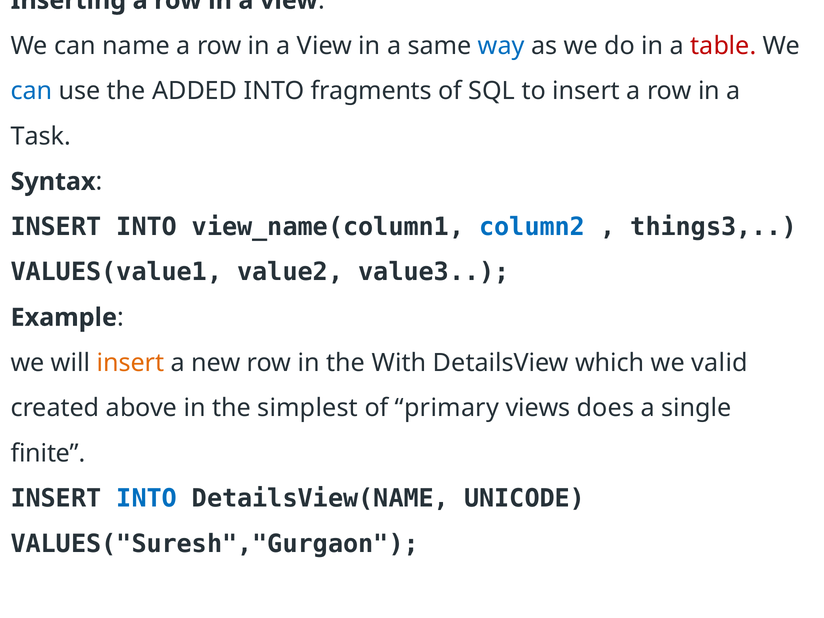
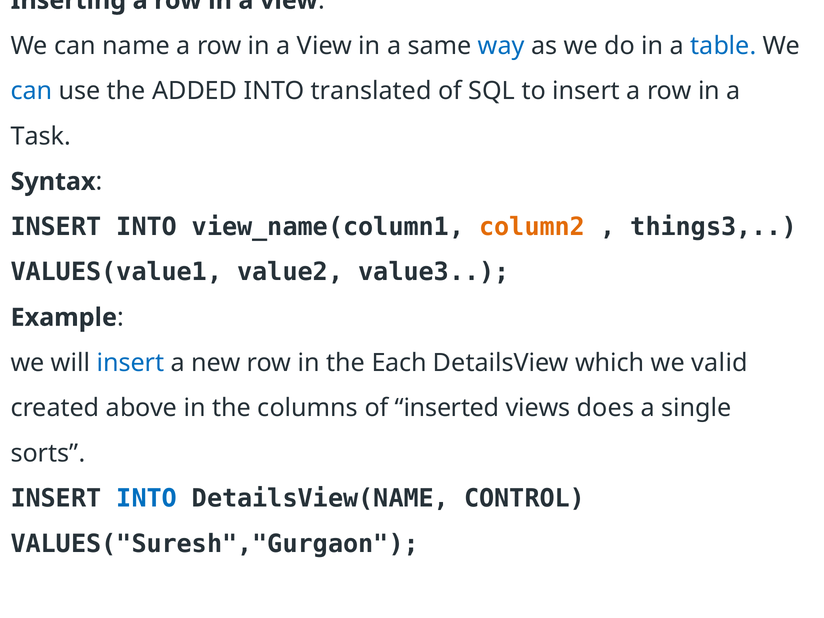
table colour: red -> blue (723, 46)
fragments: fragments -> translated (371, 91)
column2 colour: blue -> orange (532, 227)
insert colour: orange -> blue (130, 363)
With: With -> Each (399, 363)
simplest: simplest -> columns (308, 408)
primary: primary -> inserted (447, 408)
finite: finite -> sorts (48, 453)
UNICODE: UNICODE -> CONTROL (525, 499)
